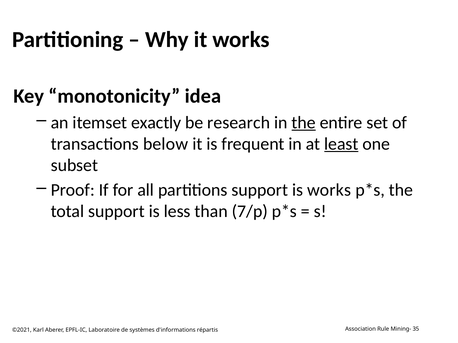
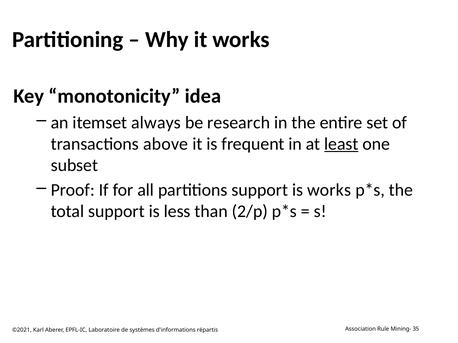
exactly: exactly -> always (156, 123)
the underline: present -> none (304, 123)
below: below -> above (166, 144)
7/p: 7/p -> 2/p (250, 212)
